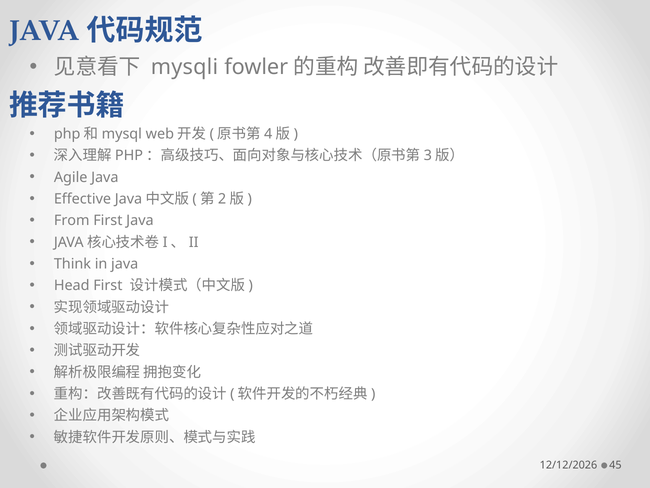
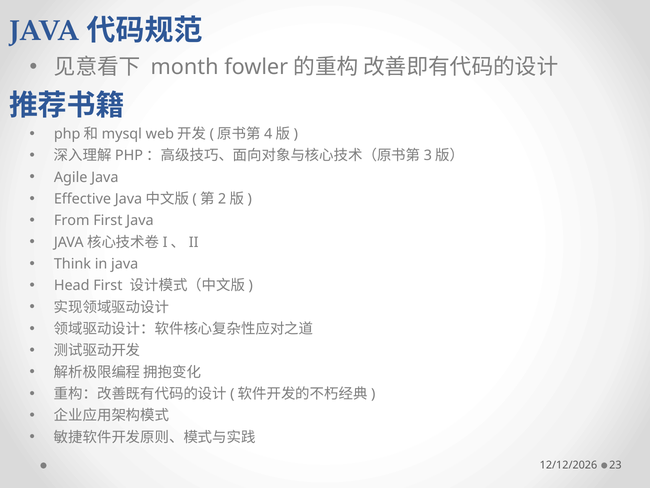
mysqli: mysqli -> month (185, 67)
45: 45 -> 23 (615, 465)
